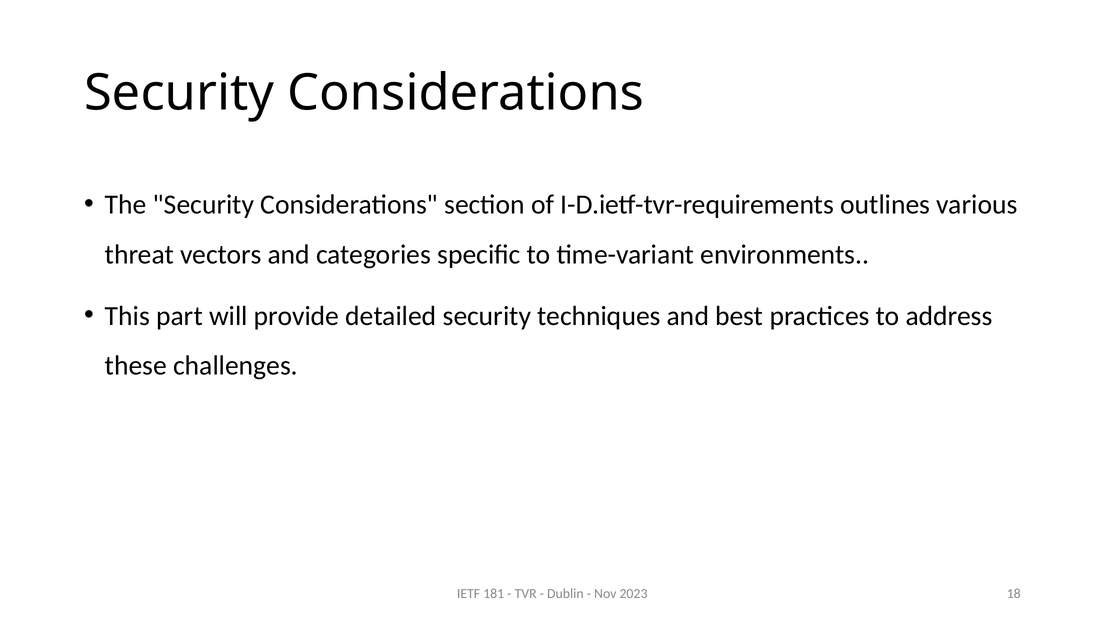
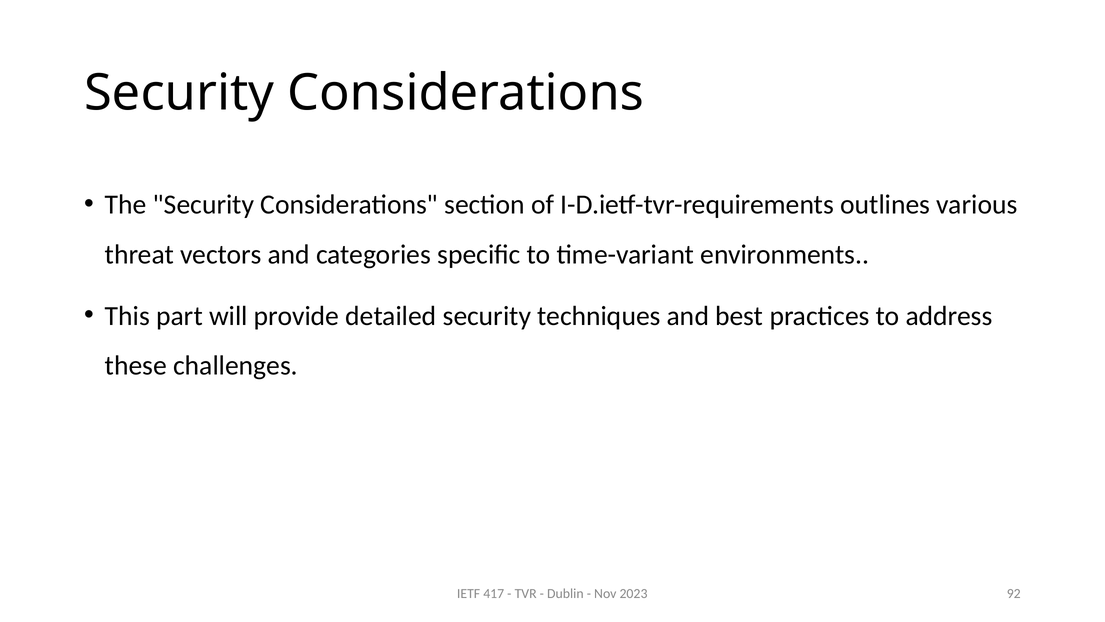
181: 181 -> 417 (494, 593)
18: 18 -> 92 (1014, 593)
